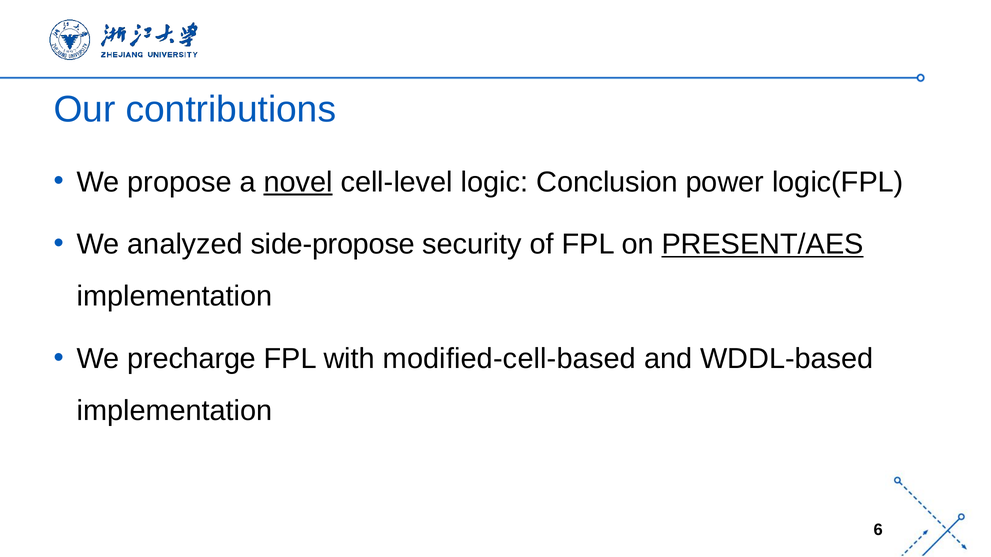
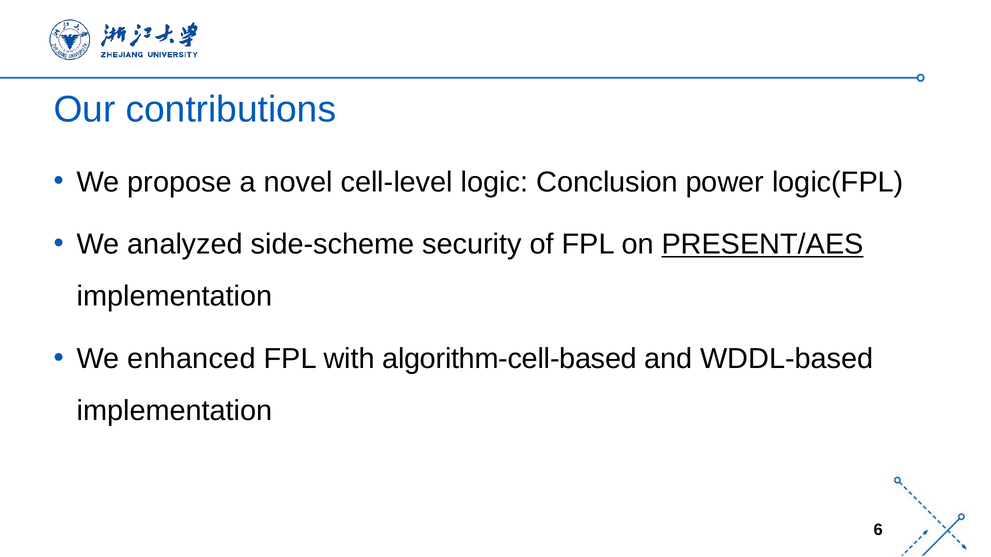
novel underline: present -> none (298, 182)
side-propose: side-propose -> side-scheme (333, 245)
precharge: precharge -> enhanced (192, 359)
modified-cell-based: modified-cell-based -> algorithm-cell-based (510, 359)
